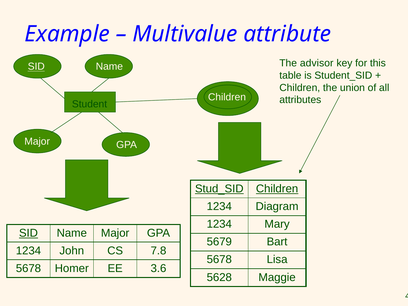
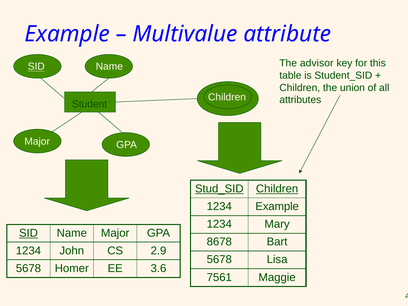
1234 Diagram: Diagram -> Example (277, 206)
5679: 5679 -> 8678 (219, 242)
7.8: 7.8 -> 2.9 (158, 251)
5628: 5628 -> 7561 (219, 277)
